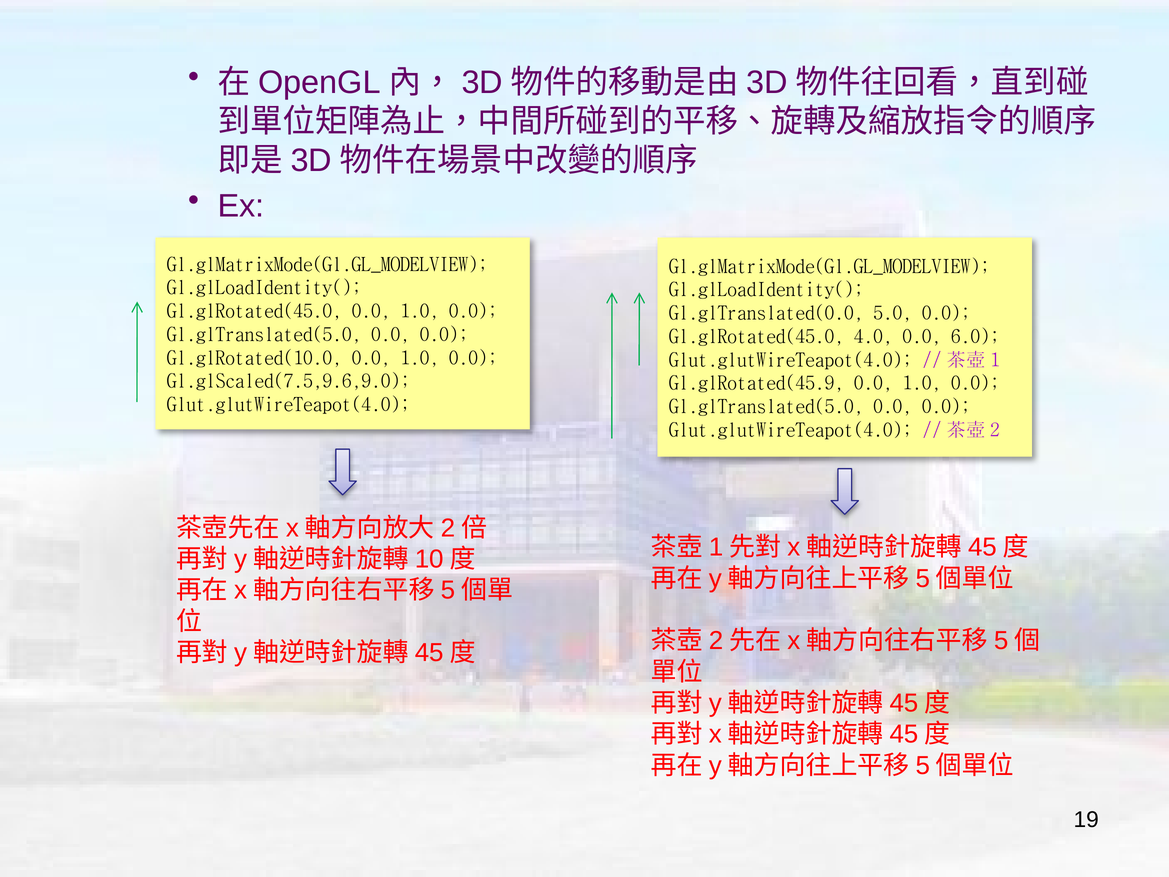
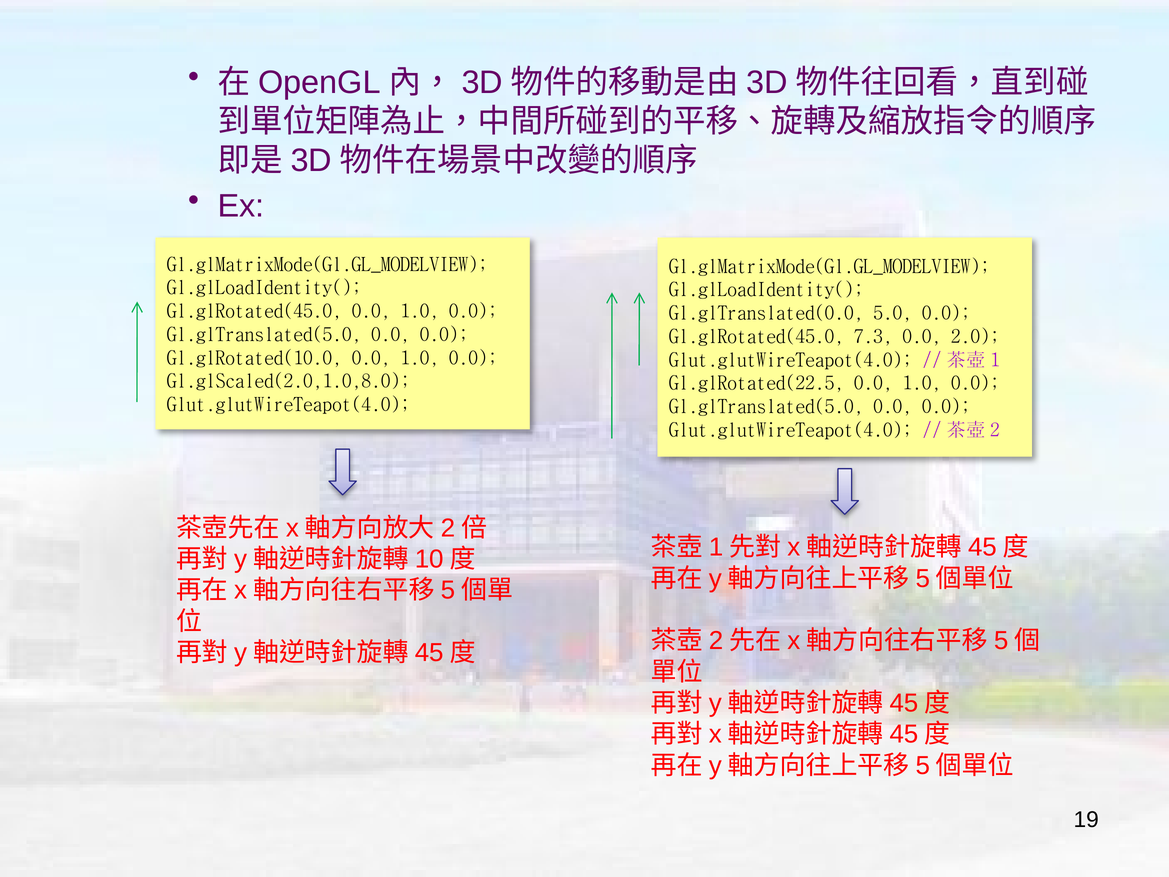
4.0: 4.0 -> 7.3 (873, 337)
6.0: 6.0 -> 2.0 (975, 337)
Gl.glScaled(7.5,9.6,9.0: Gl.glScaled(7.5,9.6,9.0 -> Gl.glScaled(2.0,1.0,8.0 (288, 381)
Gl.glRotated(45.9: Gl.glRotated(45.9 -> Gl.glRotated(22.5 (757, 383)
